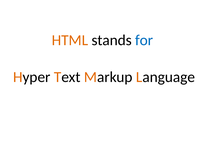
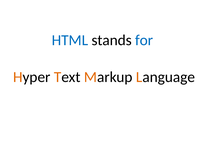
HTML colour: orange -> blue (70, 40)
